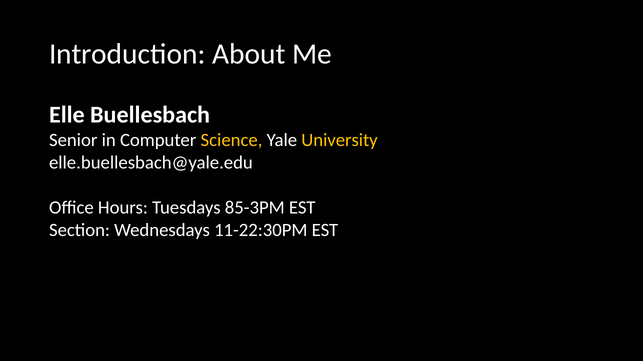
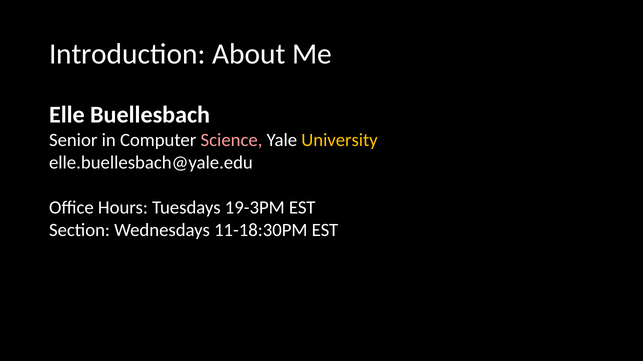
Science colour: yellow -> pink (232, 140)
85-3PM: 85-3PM -> 19-3PM (255, 208)
11-22:30PM: 11-22:30PM -> 11-18:30PM (261, 230)
